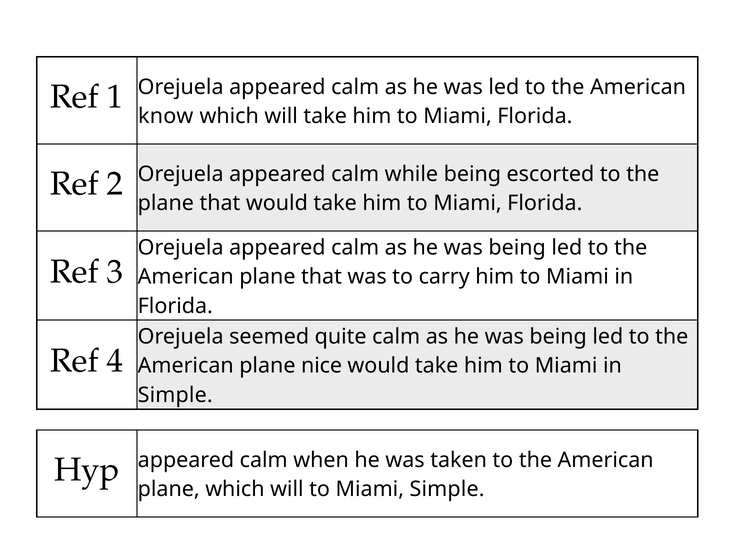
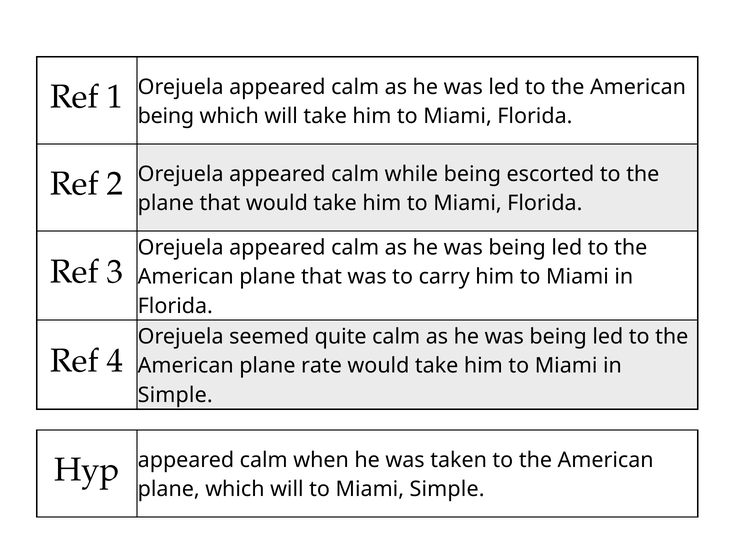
know: know -> being (166, 116)
nice: nice -> rate (321, 366)
